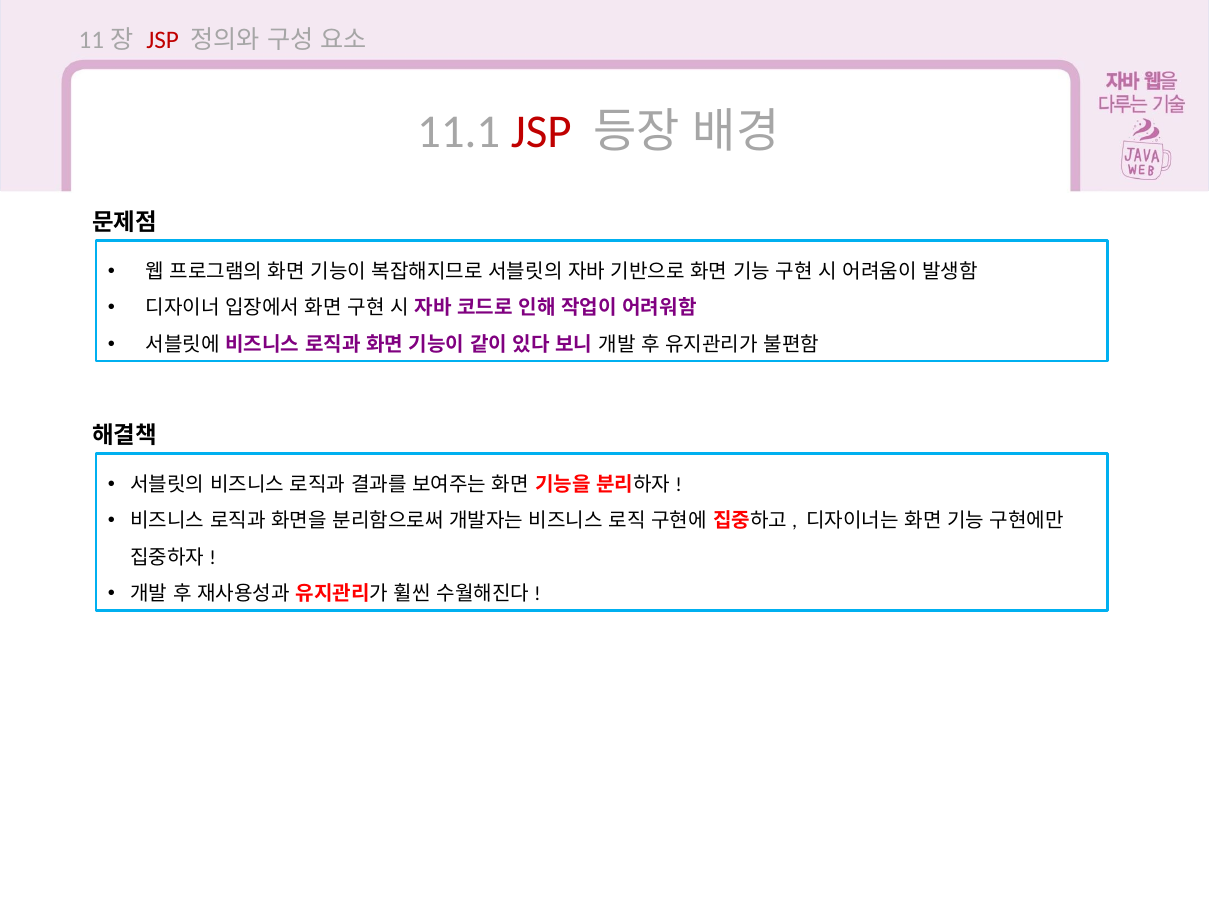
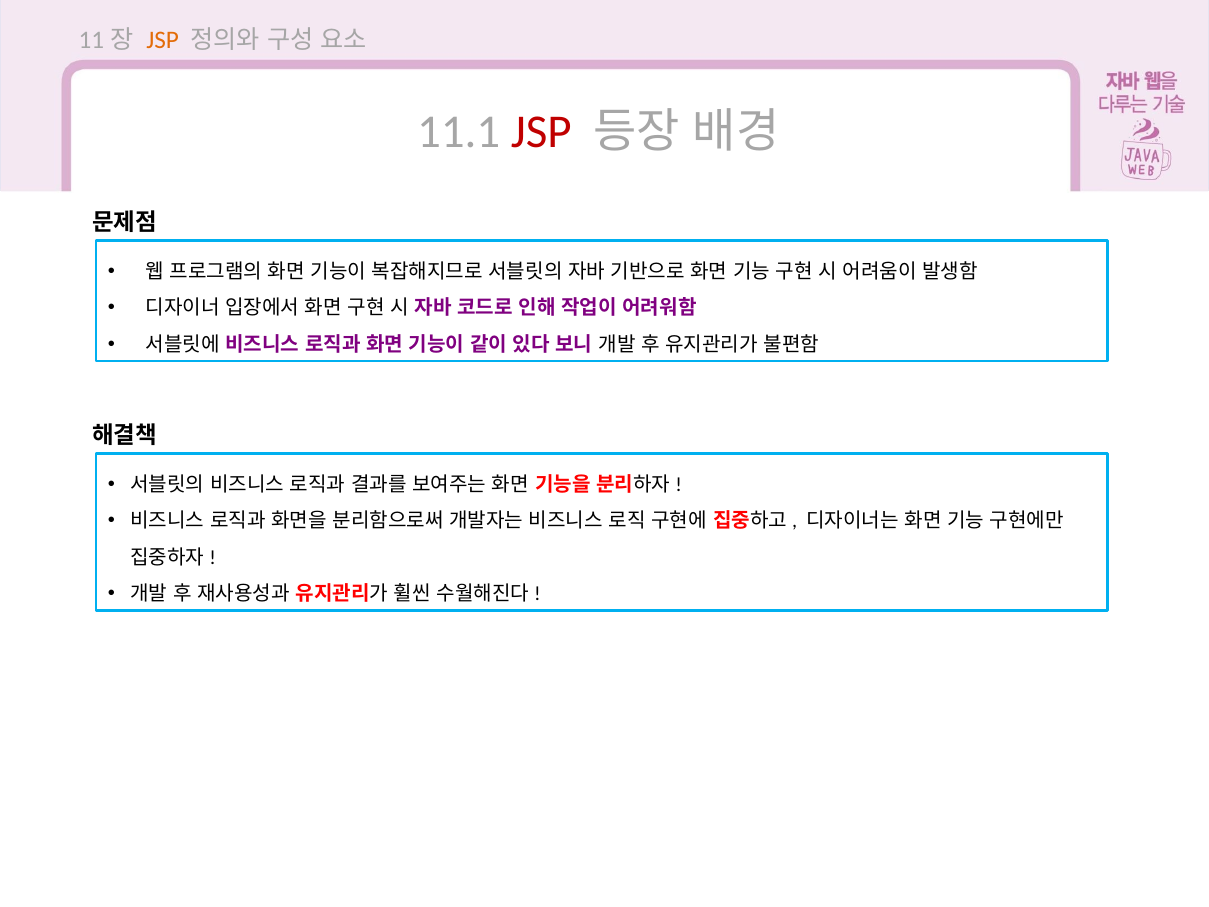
JSP colour: red -> orange (163, 40)
